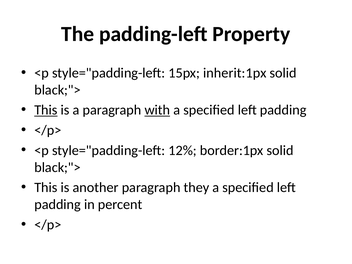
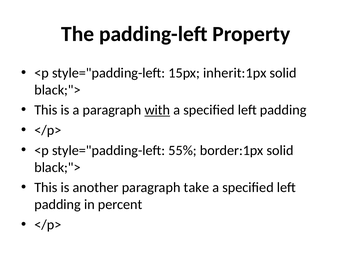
This underline: present -> none (46, 110)
12%: 12% -> 55% (183, 150)
they: they -> take (196, 187)
